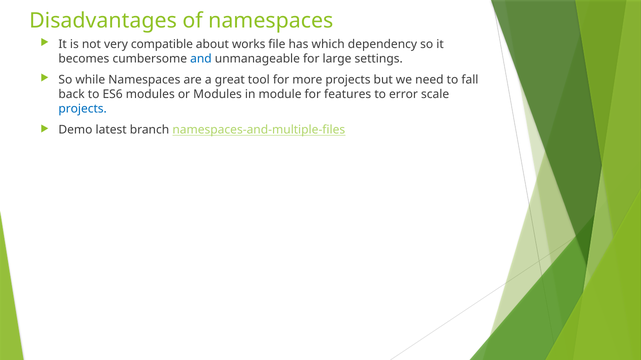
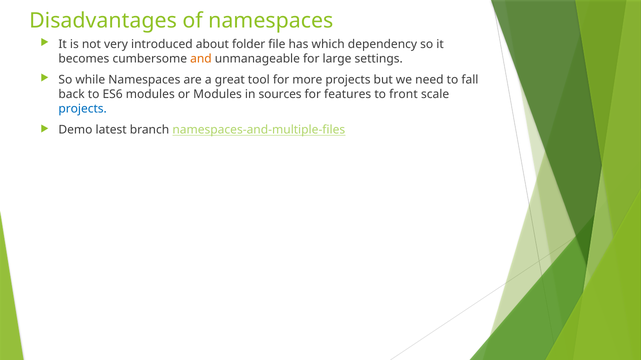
compatible: compatible -> introduced (162, 44)
works: works -> folder (249, 44)
and colour: blue -> orange (201, 59)
module: module -> sources (280, 94)
error: error -> front (403, 94)
